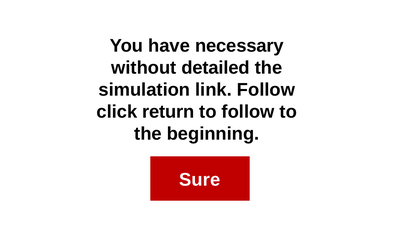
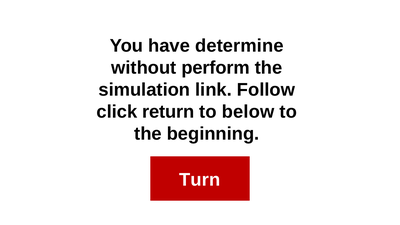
necessary: necessary -> determine (239, 46)
detailed: detailed -> perform (216, 68)
to follow: follow -> below (248, 112)
Sure: Sure -> Turn (200, 180)
